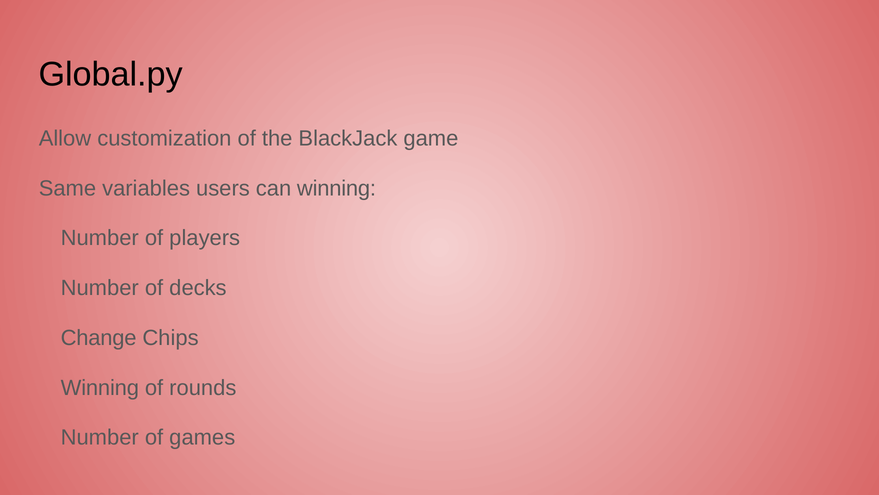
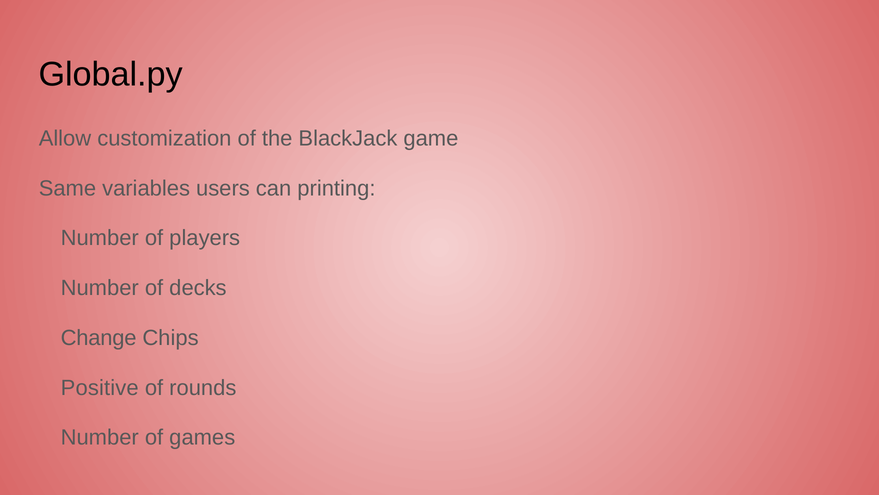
can winning: winning -> printing (336, 188)
Winning: Winning -> Positive (100, 387)
